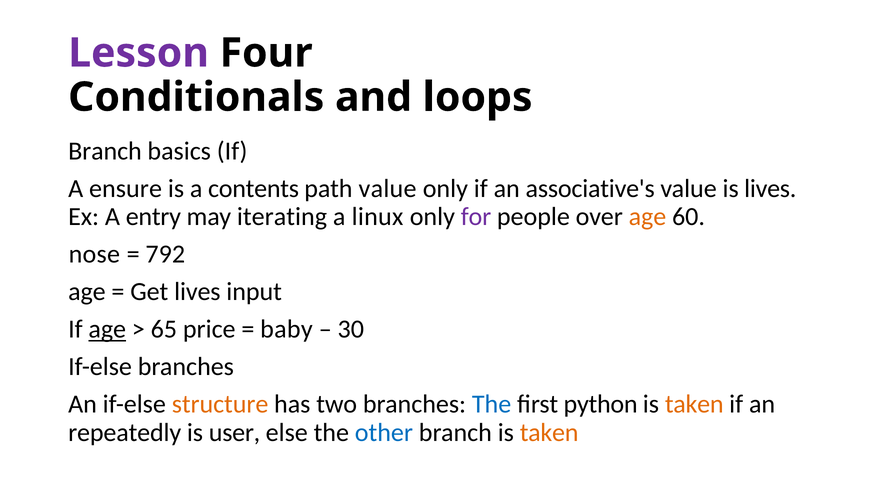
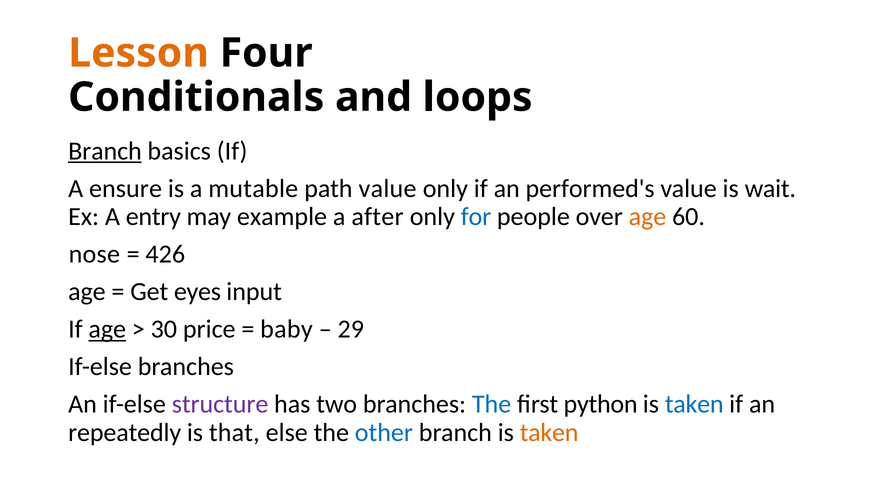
Lesson colour: purple -> orange (139, 53)
Branch underline: none -> present (105, 151)
contents: contents -> mutable (253, 189)
associative's: associative's -> performed's (590, 189)
is lives: lives -> wait (770, 189)
iterating: iterating -> example (282, 217)
linux: linux -> after (377, 217)
for colour: purple -> blue (476, 217)
792: 792 -> 426 (165, 254)
Get lives: lives -> eyes (197, 292)
65: 65 -> 30 (164, 329)
30: 30 -> 29 (351, 329)
structure colour: orange -> purple (220, 404)
taken colour: orange -> blue (694, 404)
user: user -> that (234, 432)
